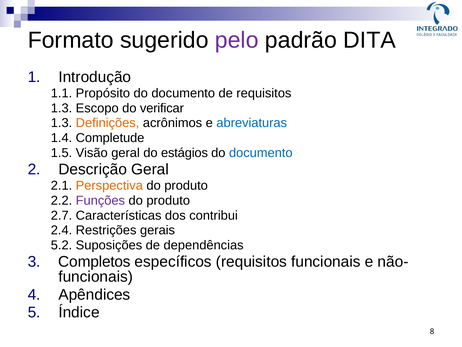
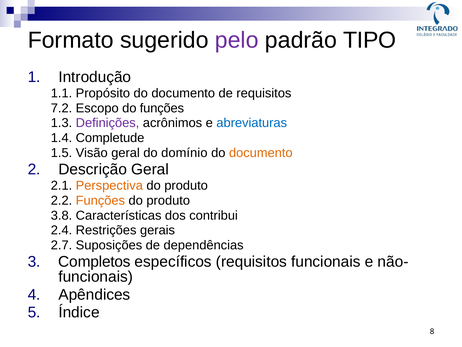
DITA: DITA -> TIPO (370, 40)
1.3: 1.3 -> 7.2 (62, 108)
do verificar: verificar -> funções (162, 108)
Definições colour: orange -> purple (108, 123)
estágios: estágios -> domínio (184, 153)
documento colour: blue -> orange (261, 153)
Funções colour: purple -> orange (100, 200)
2.7: 2.7 -> 3.8 (62, 215)
5.2: 5.2 -> 2.7 (62, 245)
